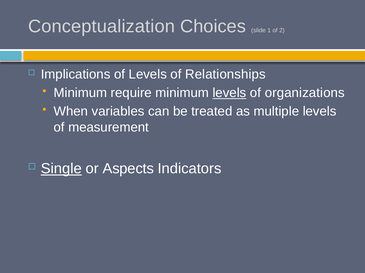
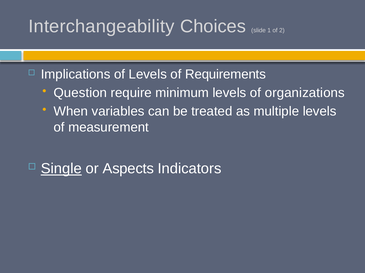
Conceptualization: Conceptualization -> Interchangeability (101, 27)
Relationships: Relationships -> Requirements (226, 75)
Minimum: Minimum -> Question (80, 93)
levels underline: present -> none (229, 93)
